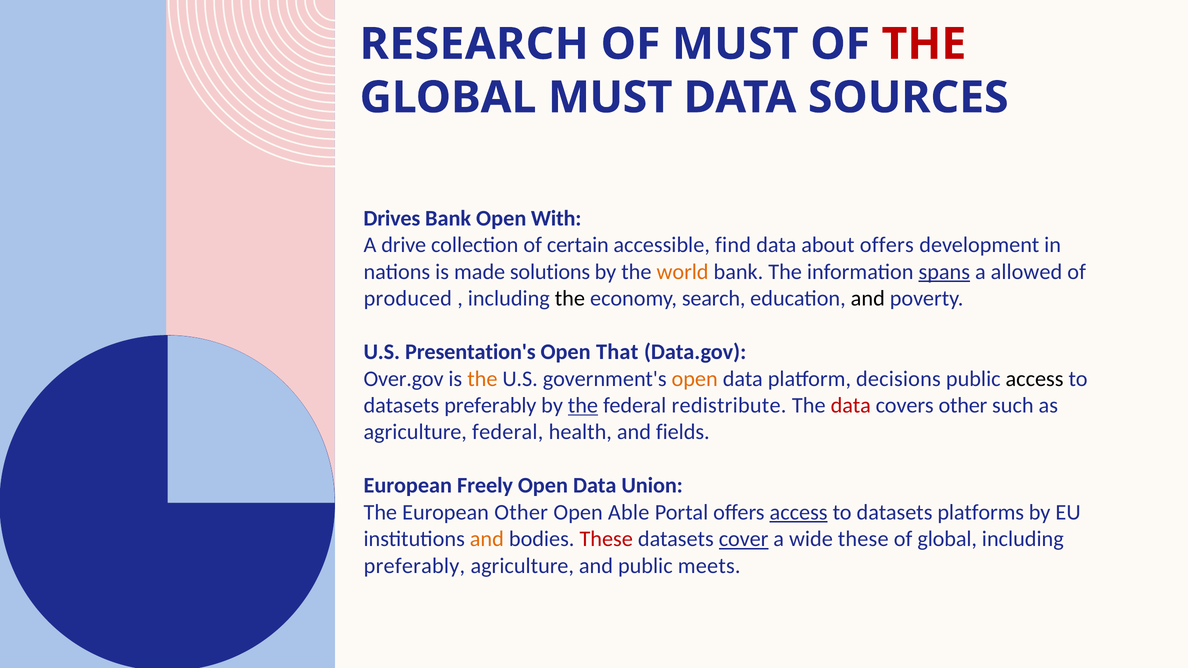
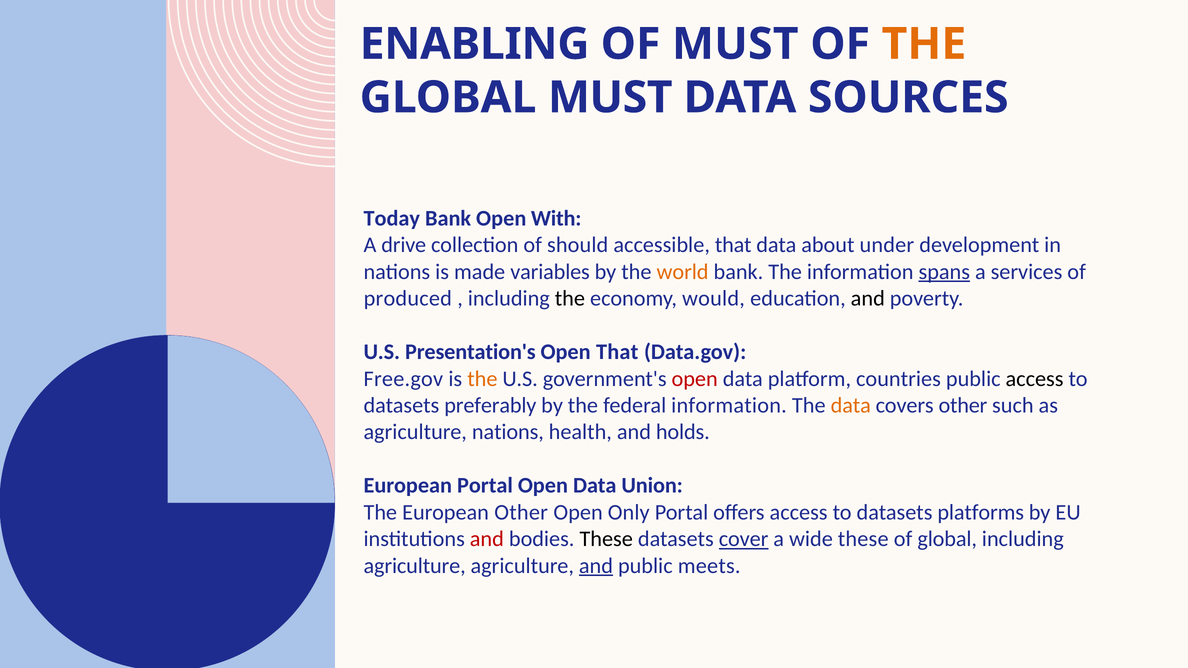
RESEARCH: RESEARCH -> ENABLING (475, 44)
THE colour: red -> orange (924, 44)
Drives: Drives -> Today (392, 218)
certain: certain -> should (578, 245)
accessible find: find -> that (733, 245)
about offers: offers -> under (887, 245)
solutions: solutions -> variables (550, 272)
allowed: allowed -> services (1026, 272)
search: search -> would (713, 299)
Over.gov: Over.gov -> Free.gov (403, 379)
open colour: orange -> red (695, 379)
decisions: decisions -> countries (898, 379)
the underline: present -> none (583, 406)
federal redistribute: redistribute -> information (729, 406)
data colour: red -> orange (851, 406)
agriculture federal: federal -> nations (508, 432)
fields: fields -> holds (683, 432)
European Freely: Freely -> Portal (485, 486)
Able: Able -> Only (629, 512)
access underline: present -> none (799, 512)
and colour: orange -> red (487, 539)
These colour: red -> black (606, 539)
preferably: preferably -> agriculture (415, 566)
and underline: none -> present (596, 566)
